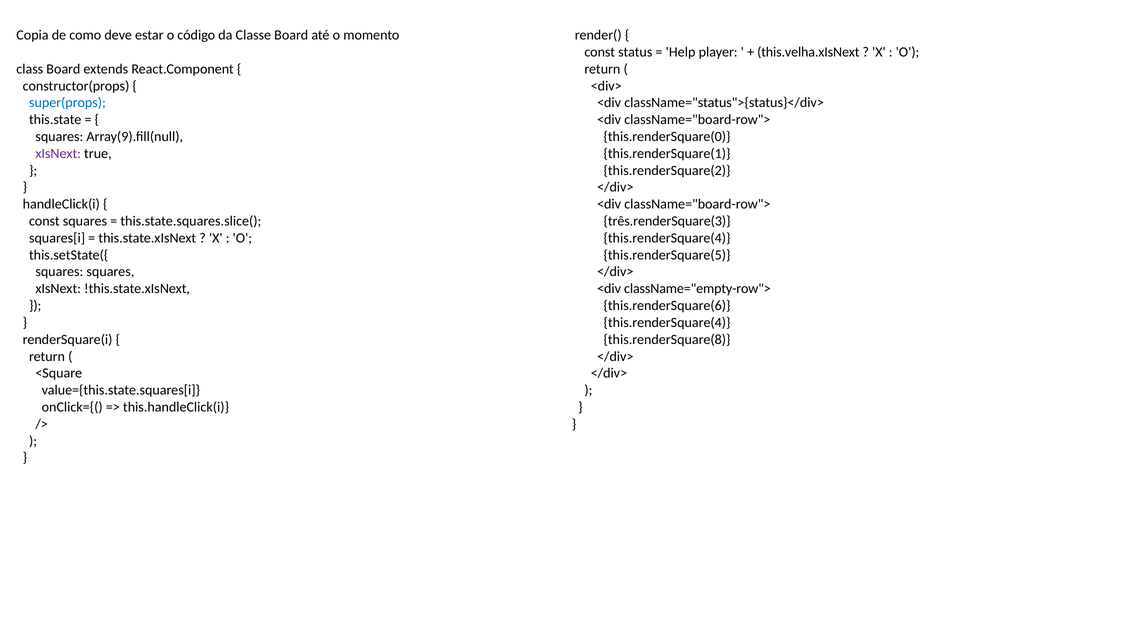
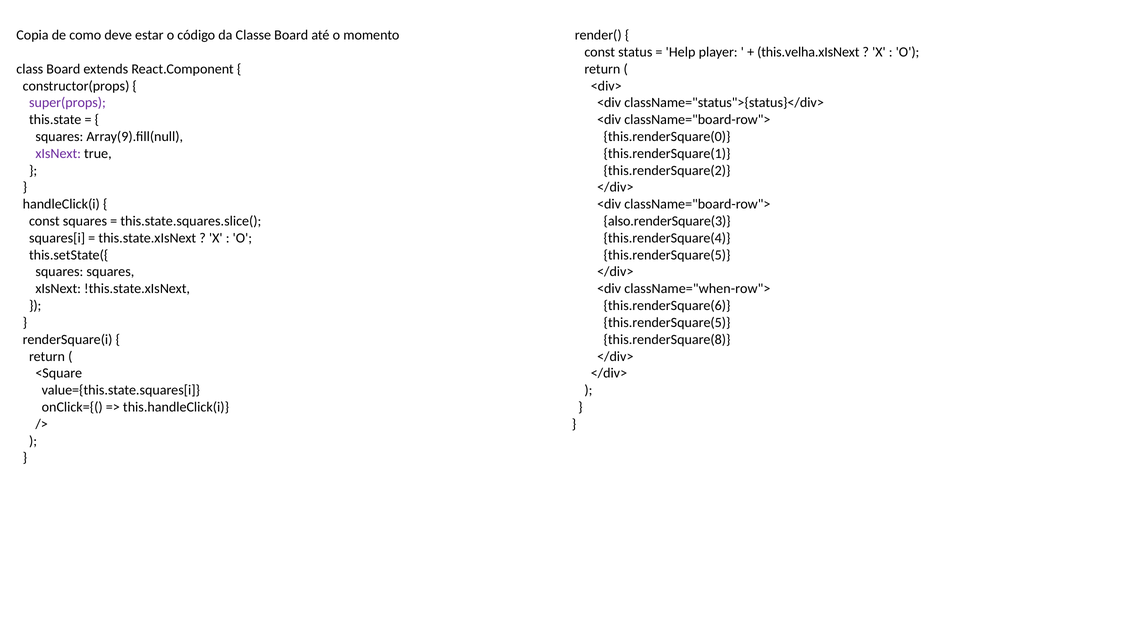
super(props colour: blue -> purple (67, 103)
três.renderSquare(3: três.renderSquare(3 -> also.renderSquare(3 (667, 221)
className="empty-row">: className="empty-row"> -> className="when-row"> (697, 289)
this.renderSquare(4: this.renderSquare(4 -> this.renderSquare(5 (667, 323)
